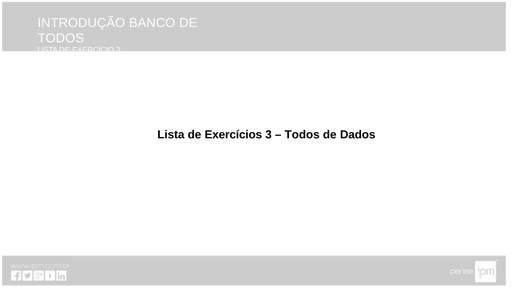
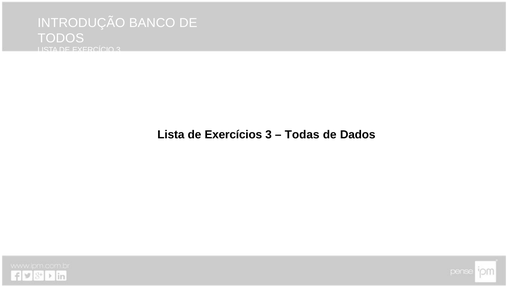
Todos: Todos -> Todas (302, 135)
